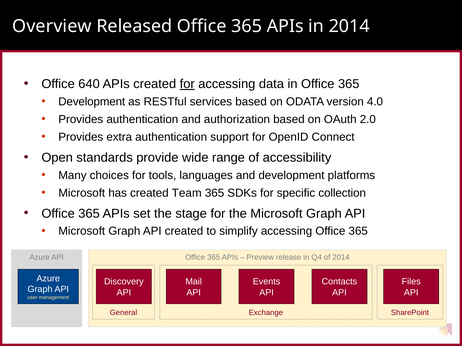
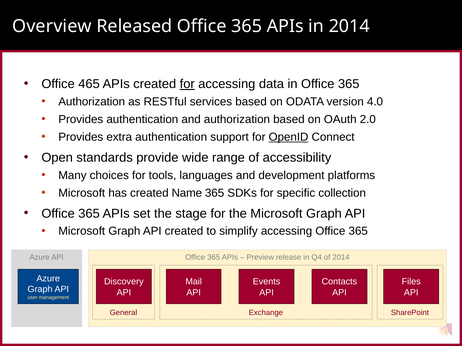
640: 640 -> 465 (89, 84)
Development: Development -> Authorization (92, 102)
OpenID underline: none -> present (289, 137)
Team: Team -> Name (187, 193)
